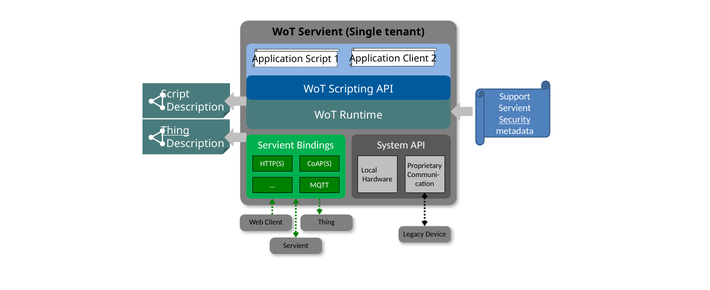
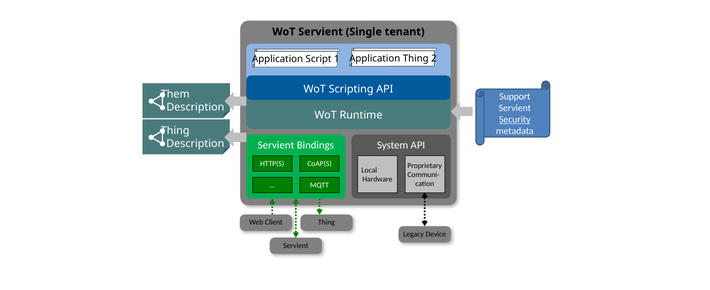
Application Client: Client -> Thing (416, 59)
Script: Script -> Them (175, 95)
Thing underline: present -> none (175, 131)
